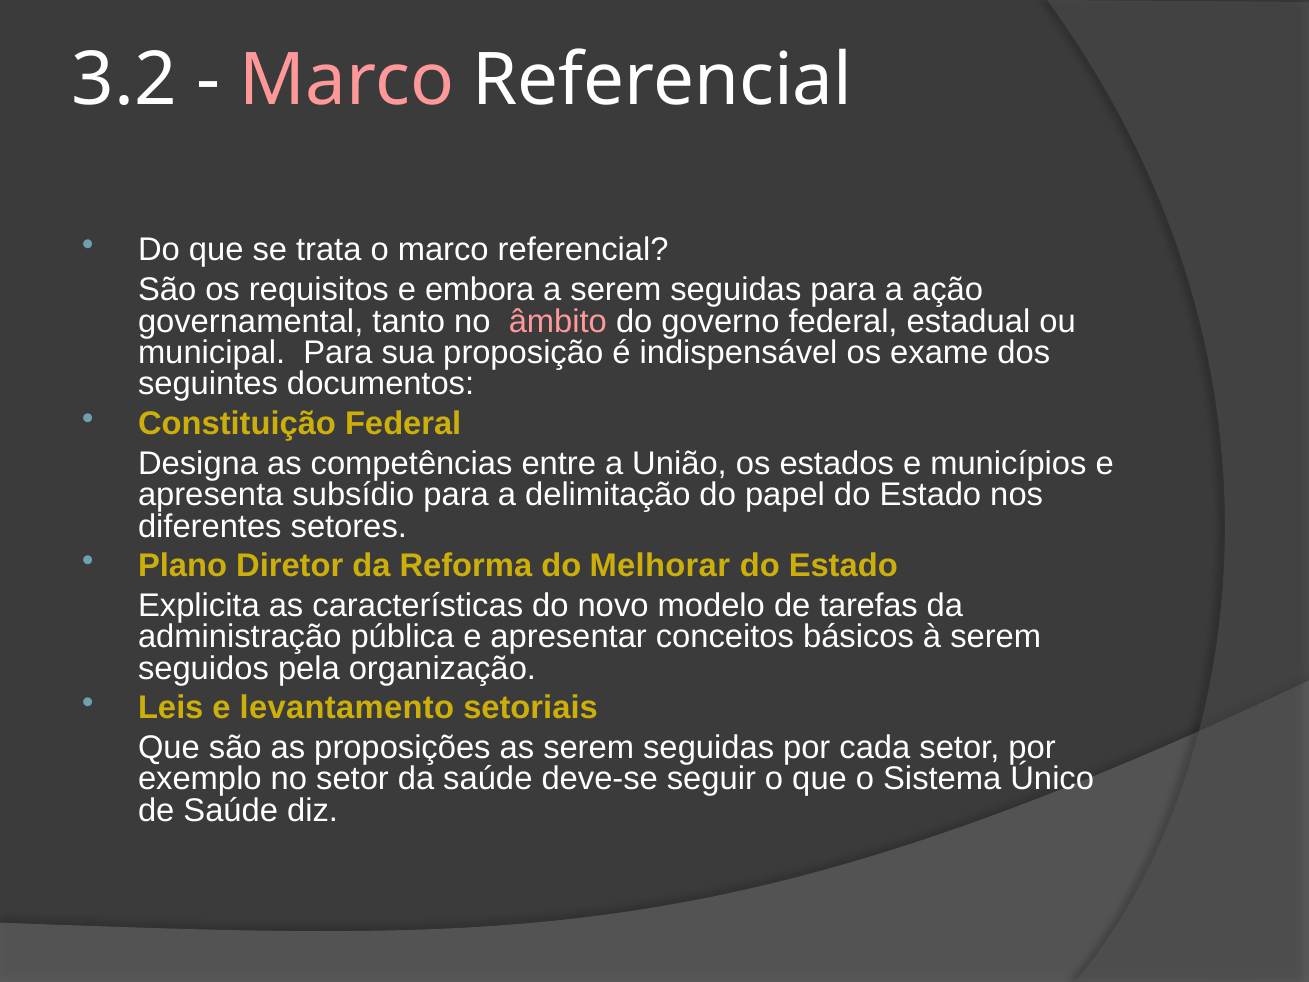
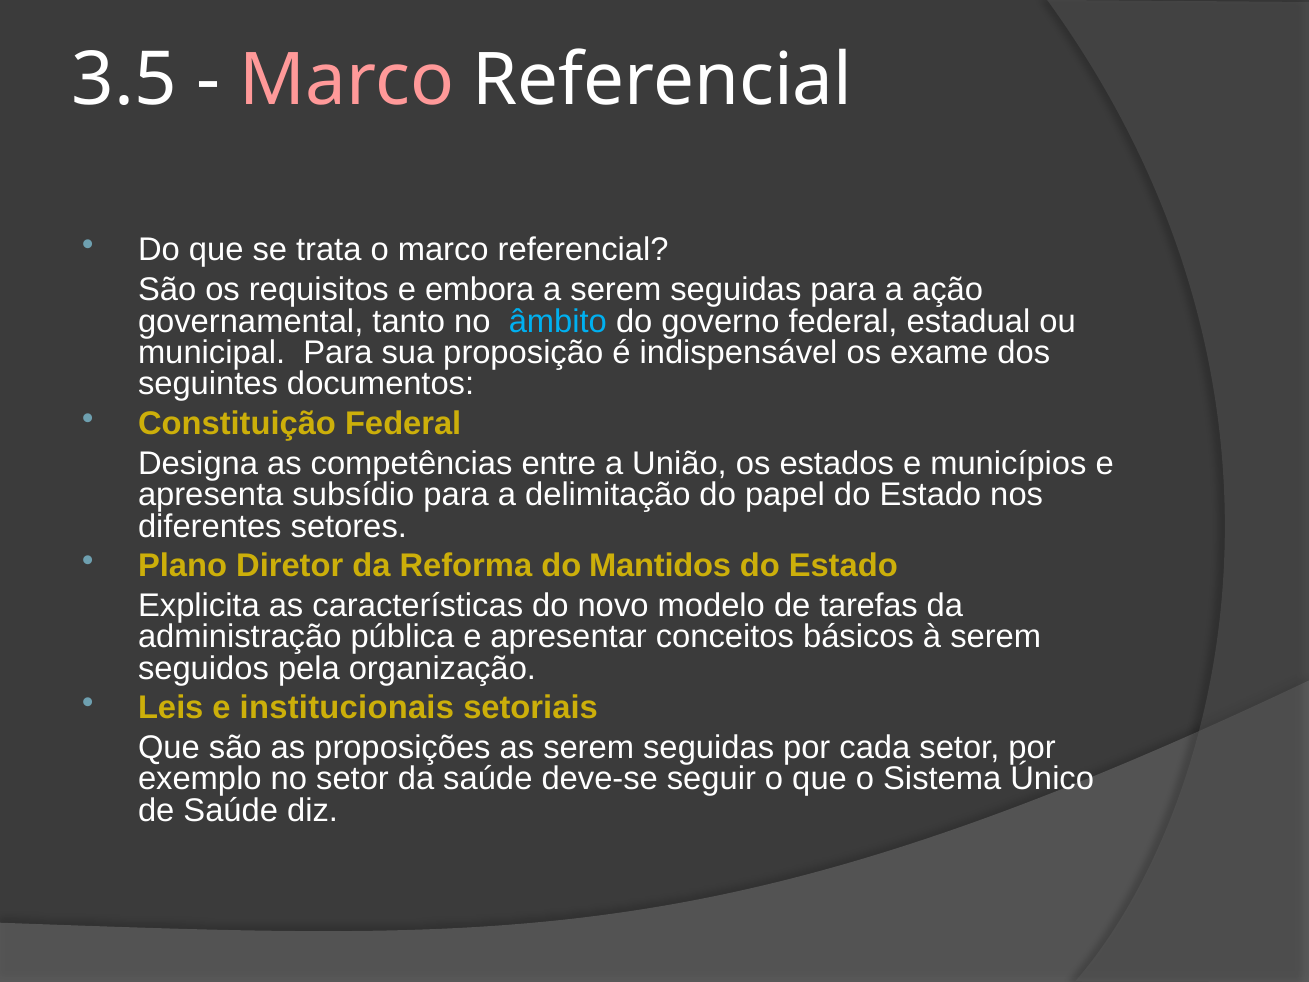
3.2: 3.2 -> 3.5 (125, 79)
âmbito colour: pink -> light blue (558, 321)
Melhorar: Melhorar -> Mantidos (660, 566)
levantamento: levantamento -> institucionais (347, 708)
